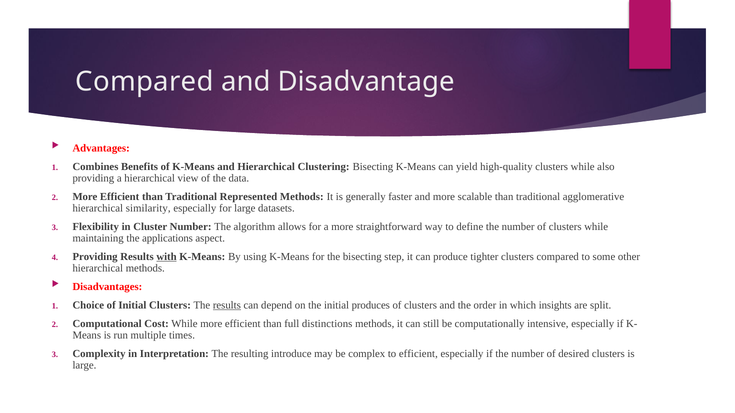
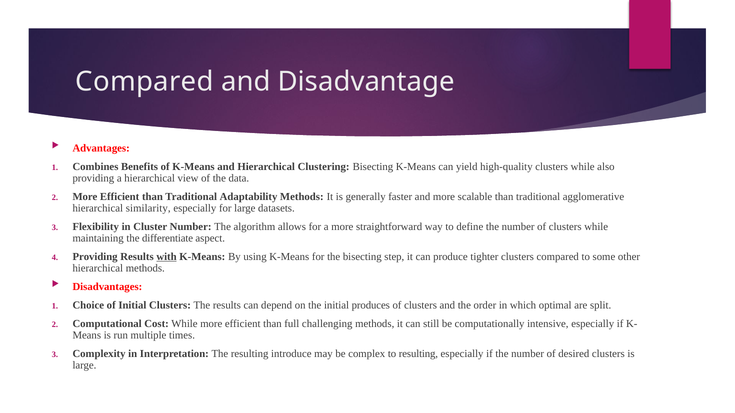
Represented: Represented -> Adaptability (249, 197)
applications: applications -> differentiate (168, 238)
results underline: present -> none (227, 305)
insights: insights -> optimal (555, 305)
distinctions: distinctions -> challenging (327, 324)
to efficient: efficient -> resulting (418, 354)
